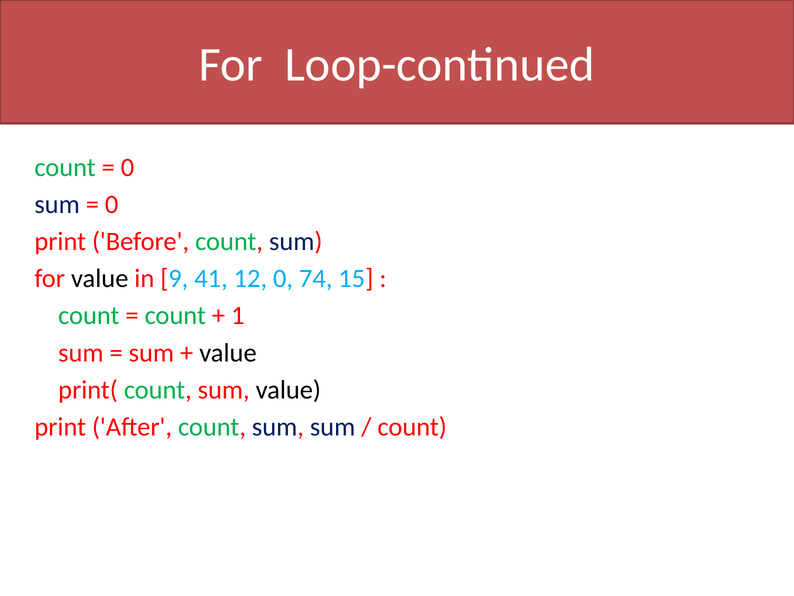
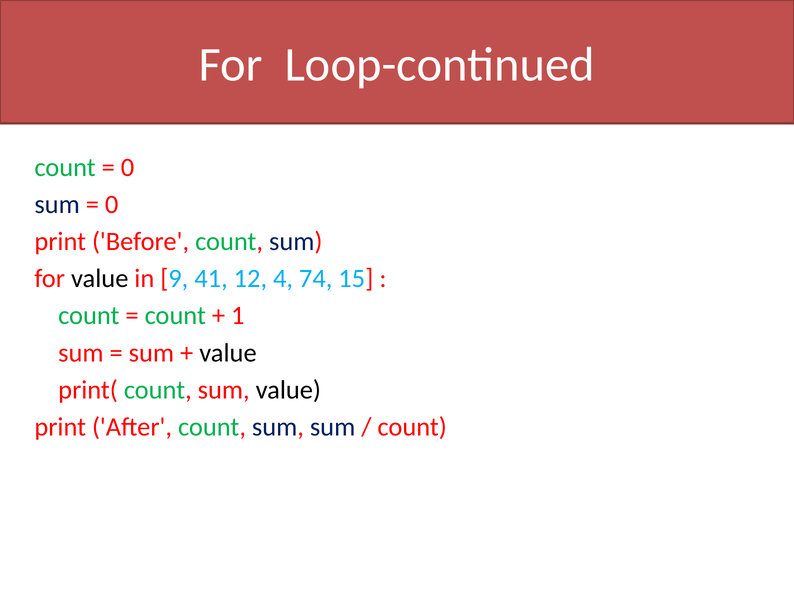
12 0: 0 -> 4 (283, 278)
